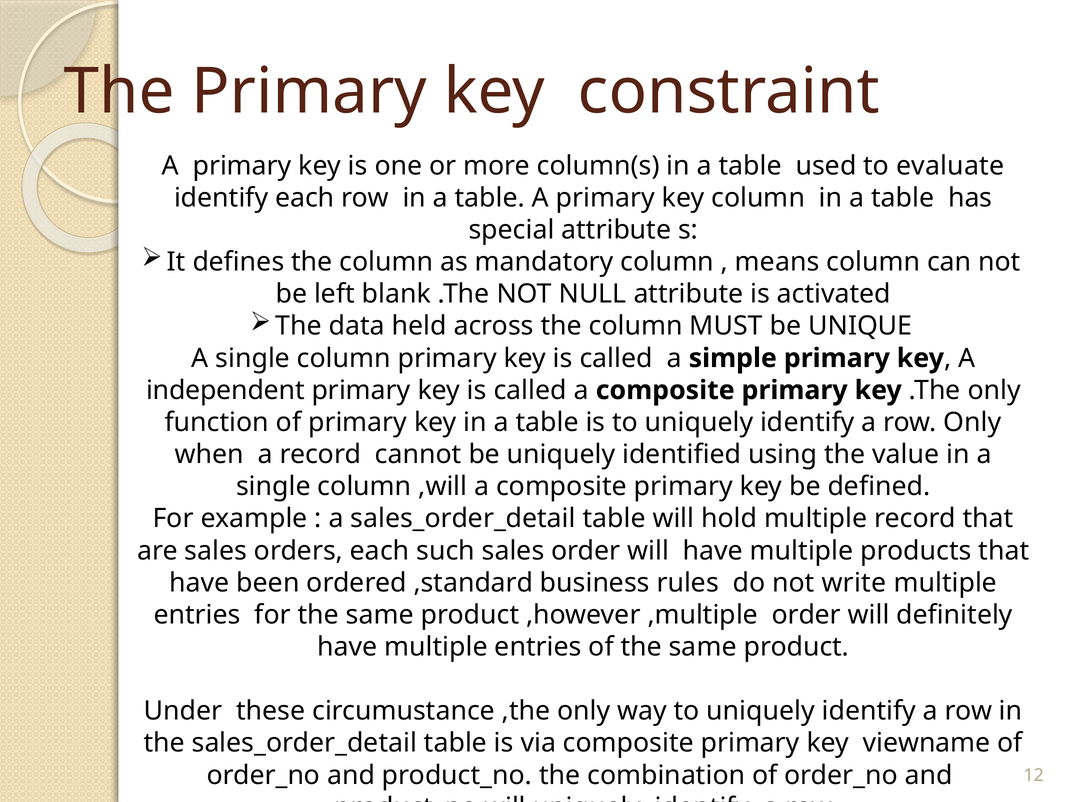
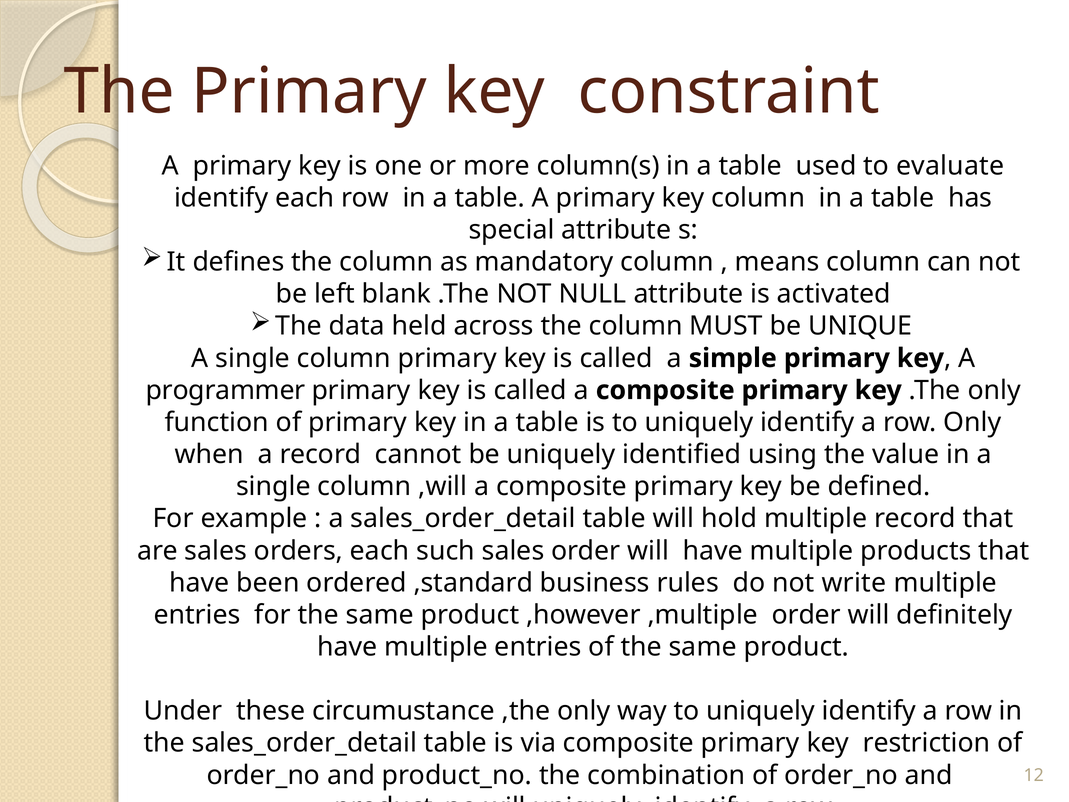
independent: independent -> programmer (225, 390)
viewname: viewname -> restriction (927, 743)
